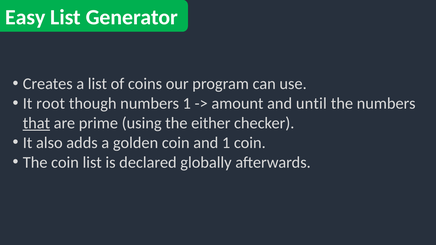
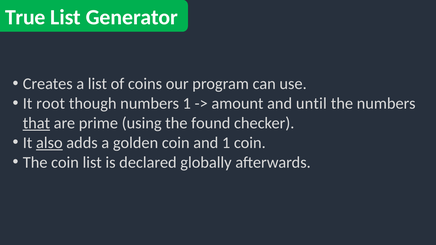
Easy: Easy -> True (25, 17)
either: either -> found (211, 123)
also underline: none -> present (49, 143)
